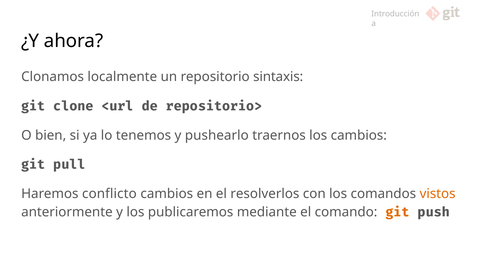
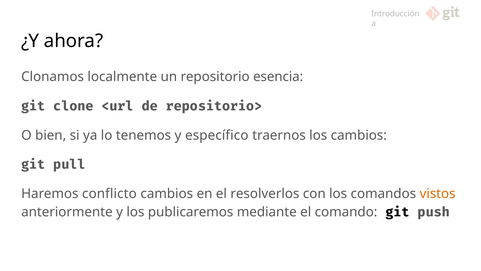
sintaxis: sintaxis -> esencia (278, 77)
pushearlo: pushearlo -> específico (217, 135)
git colour: orange -> black (398, 212)
